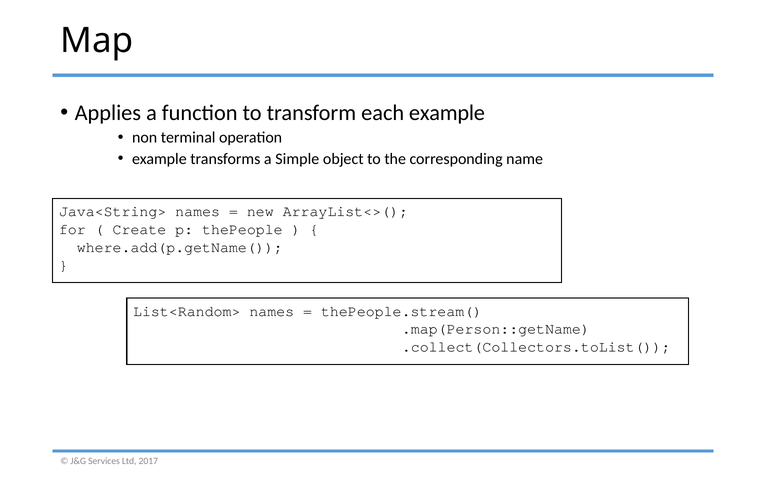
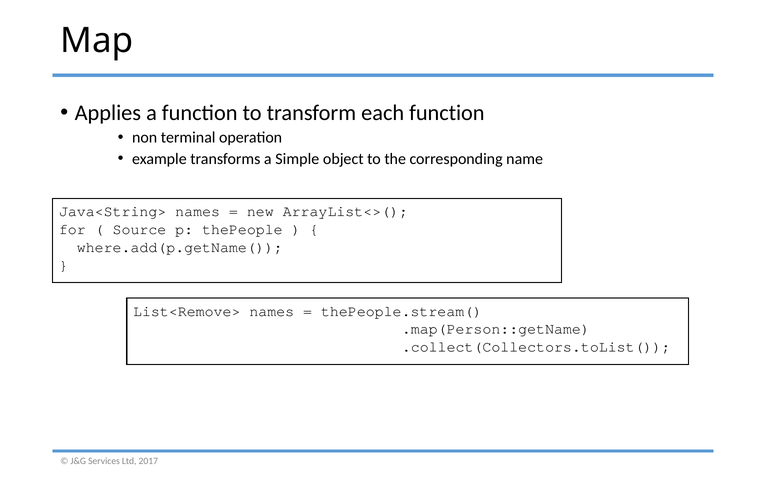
each example: example -> function (447, 113)
Create: Create -> Source (139, 229)
List<Random>: List<Random> -> List<Remove> (187, 311)
